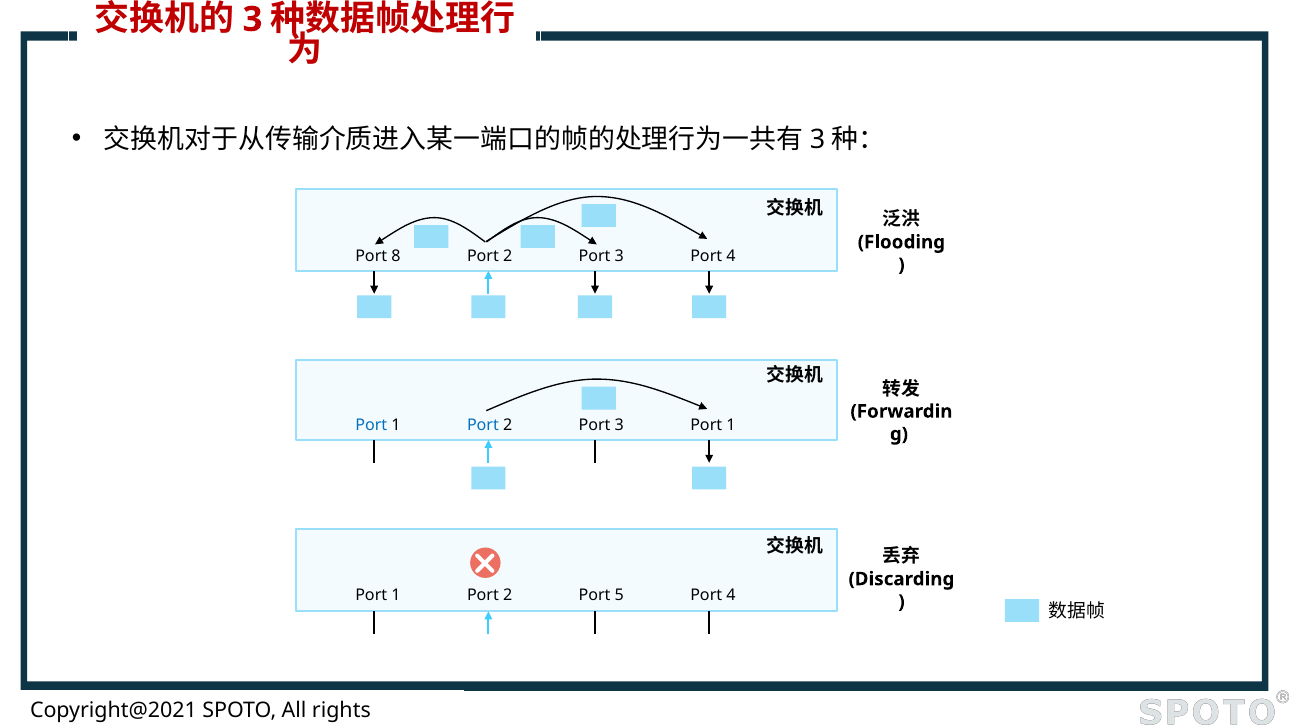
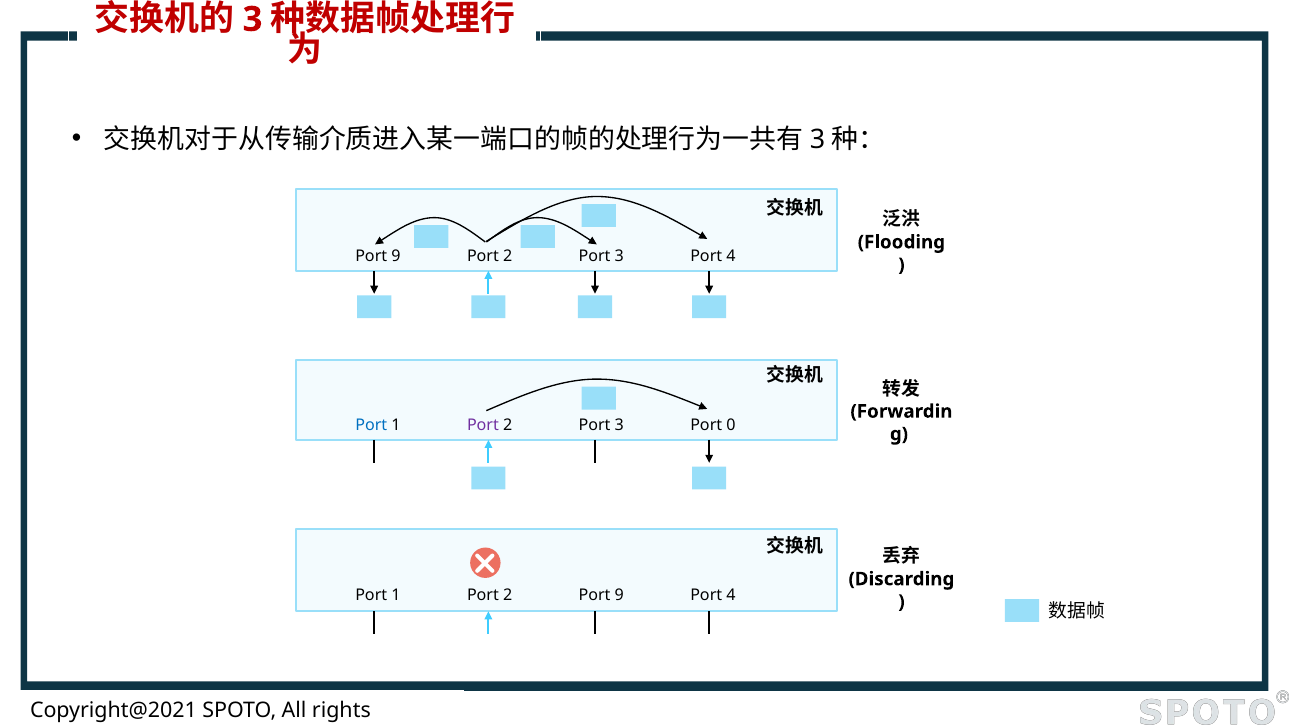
8: 8 -> 9 (396, 256)
Port colour: blue -> purple (483, 425)
3 Port 1: 1 -> 0 (731, 425)
2 Port 5: 5 -> 9 (619, 595)
